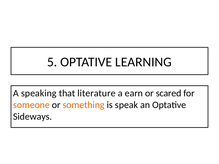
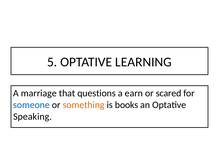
speaking: speaking -> marriage (39, 93)
literature: literature -> questions (97, 93)
someone colour: orange -> blue (31, 105)
speak: speak -> books (127, 105)
Sideways: Sideways -> Speaking (33, 117)
